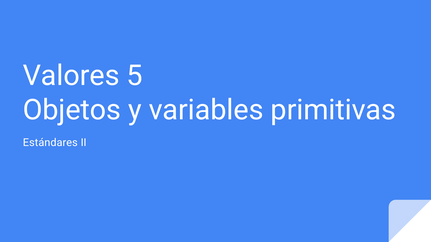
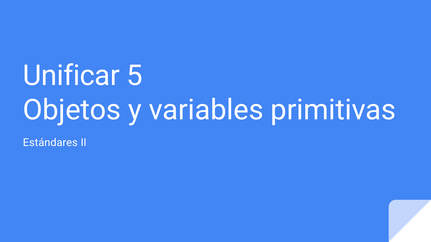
Valores: Valores -> Unificar (71, 76)
